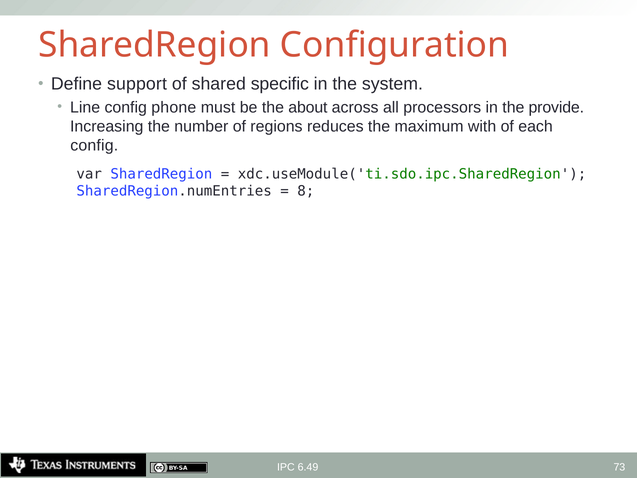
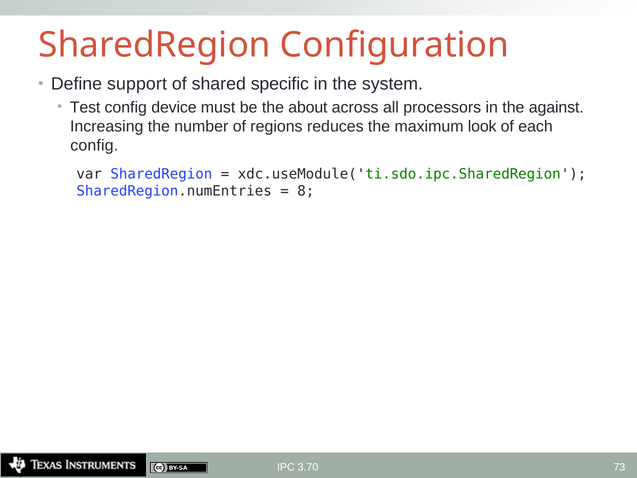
Line: Line -> Test (85, 107)
phone: phone -> device (174, 107)
provide: provide -> against (556, 107)
with: with -> look (482, 126)
6.49: 6.49 -> 3.70 (308, 467)
